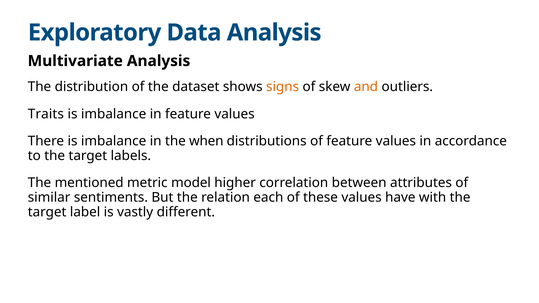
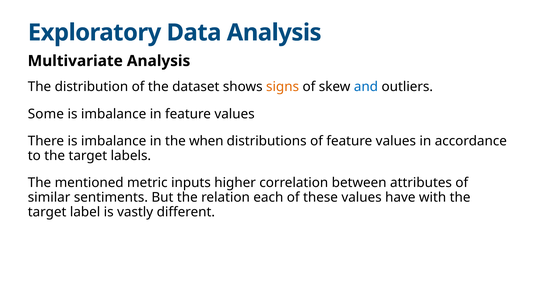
and colour: orange -> blue (366, 87)
Traits: Traits -> Some (46, 114)
model: model -> inputs (191, 183)
